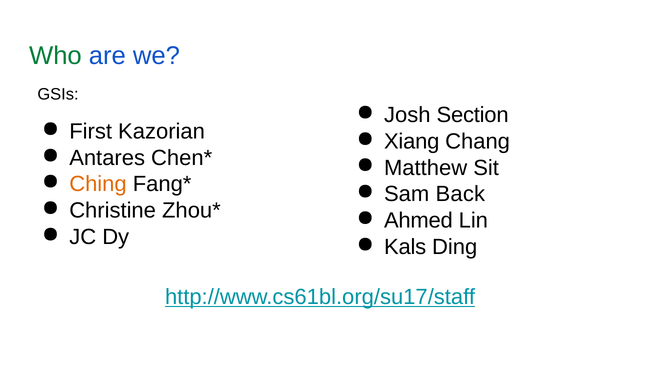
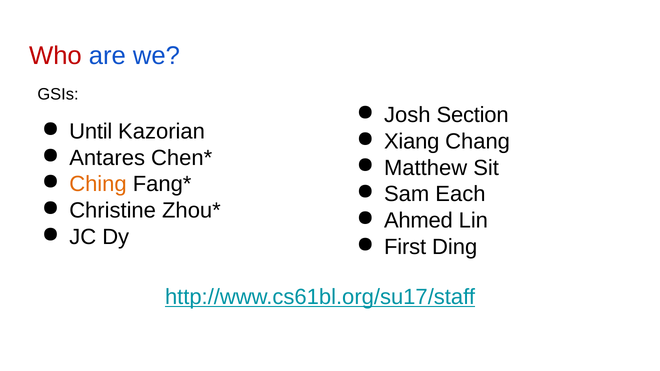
Who colour: green -> red (55, 56)
First: First -> Until (91, 132)
Back: Back -> Each (460, 194)
Kals: Kals -> First (405, 247)
